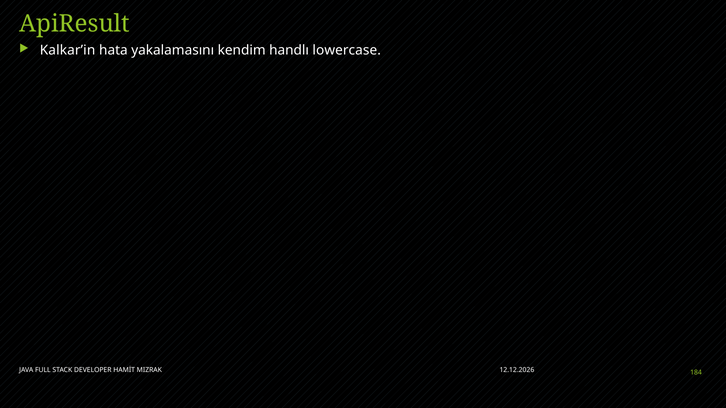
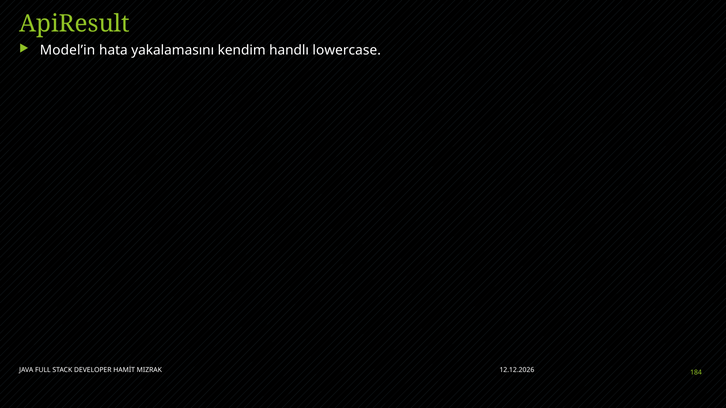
Kalkar’in: Kalkar’in -> Model’in (68, 50)
